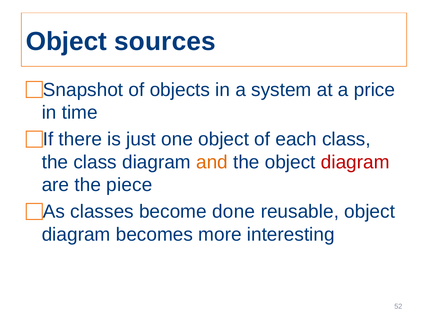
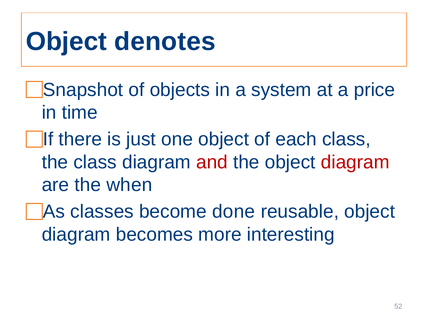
sources: sources -> denotes (165, 41)
and colour: orange -> red (212, 162)
piece: piece -> when (129, 185)
